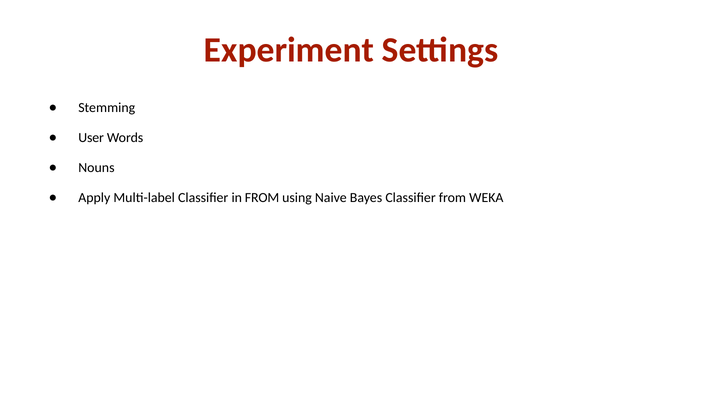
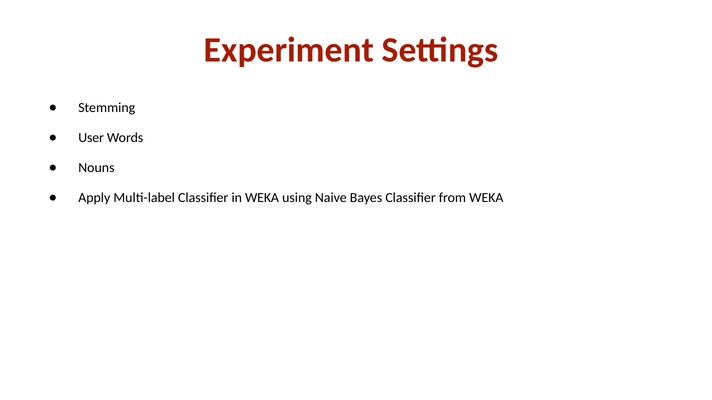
in FROM: FROM -> WEKA (262, 198)
